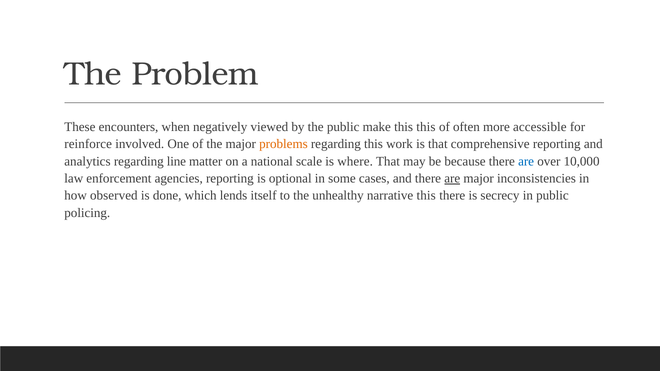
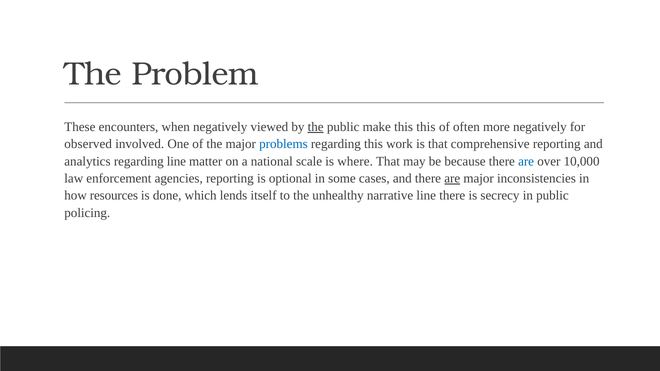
the underline: none -> present (316, 127)
more accessible: accessible -> negatively (540, 127)
reinforce: reinforce -> observed (88, 144)
problems colour: orange -> blue (283, 144)
observed: observed -> resources (114, 196)
narrative this: this -> line (426, 196)
